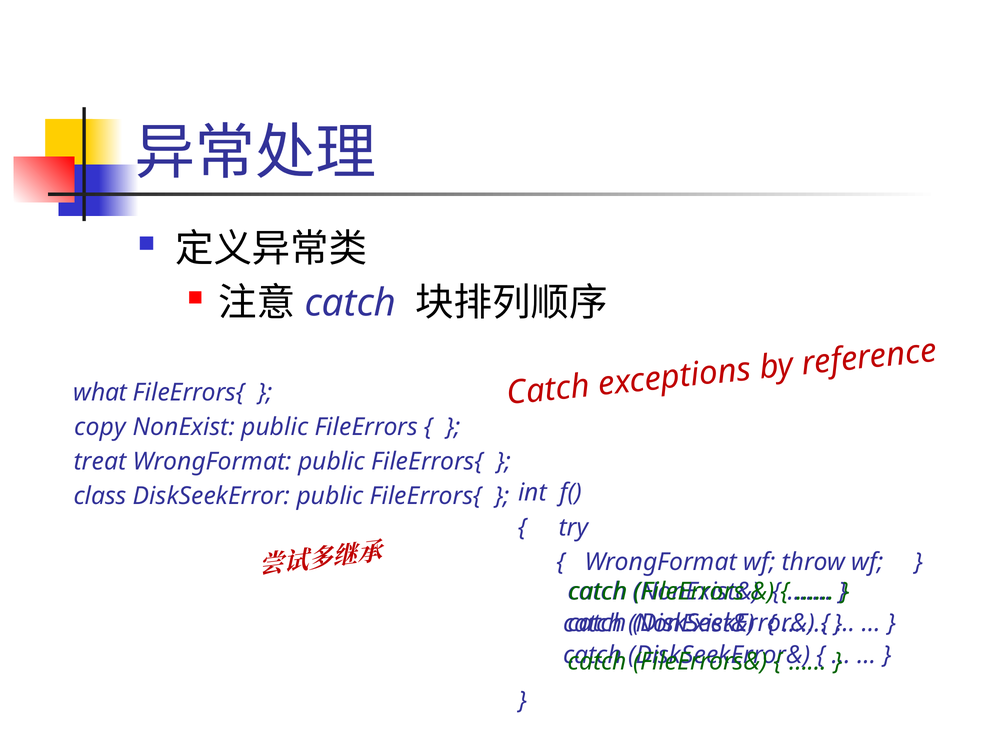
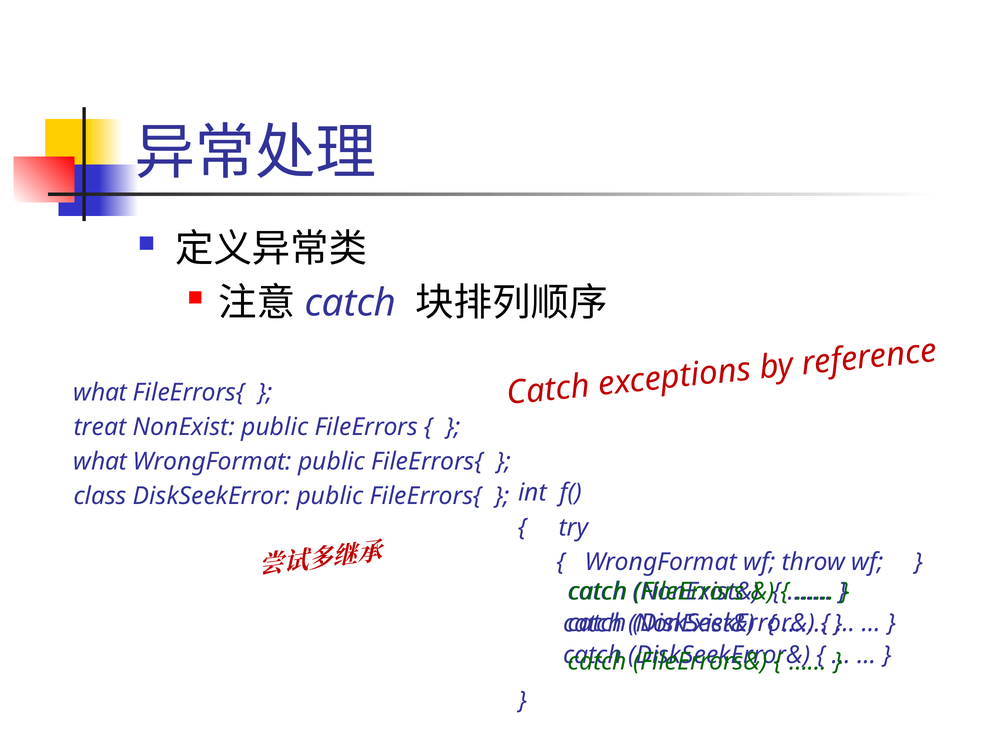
copy: copy -> treat (100, 427)
treat: treat -> what (100, 462)
